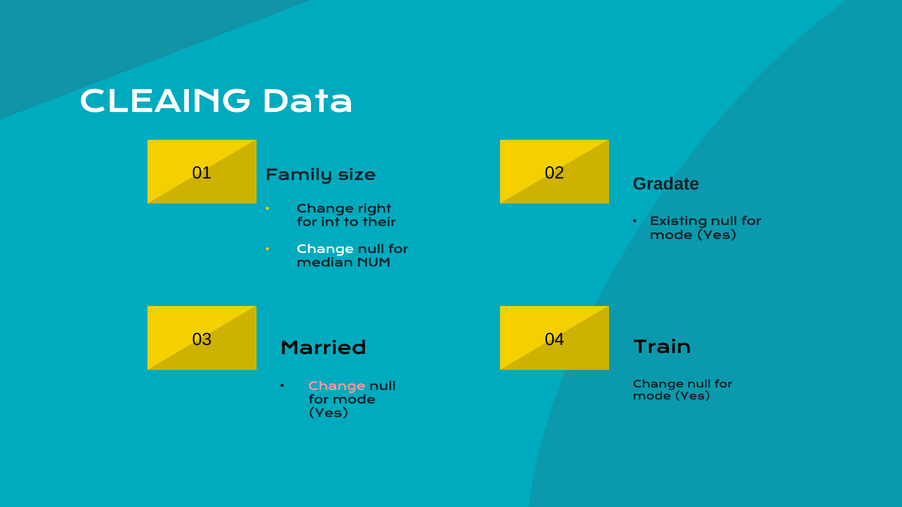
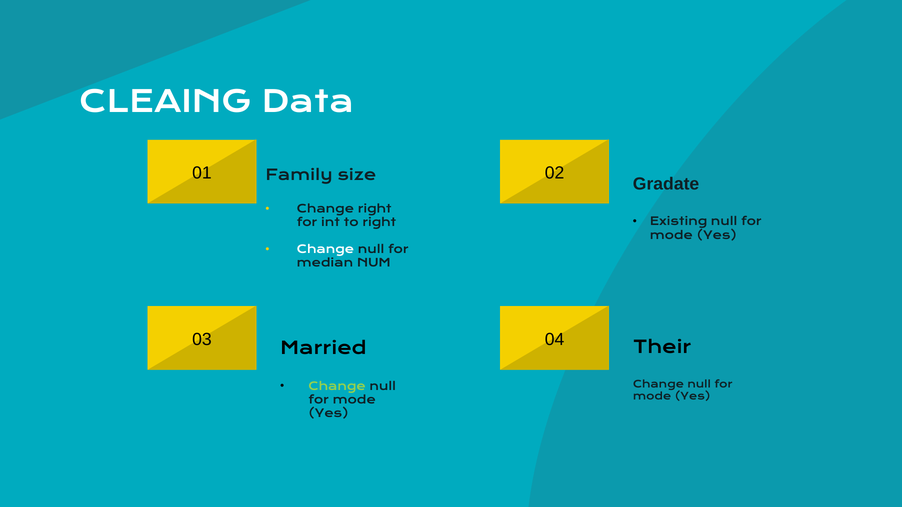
to their: their -> right (379, 223)
Train: Train -> Their (662, 348)
Change colour: pink -> light green (337, 387)
